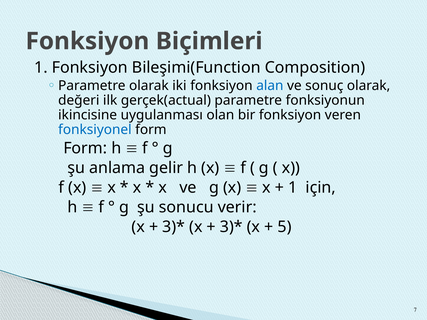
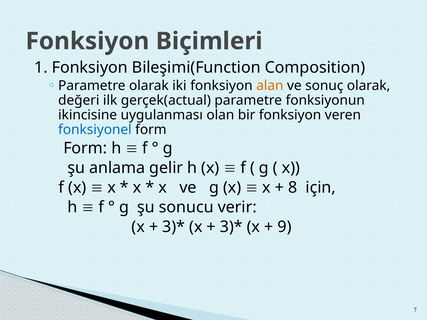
alan colour: blue -> orange (270, 86)
1: 1 -> 8 (293, 188)
5: 5 -> 9 (285, 227)
